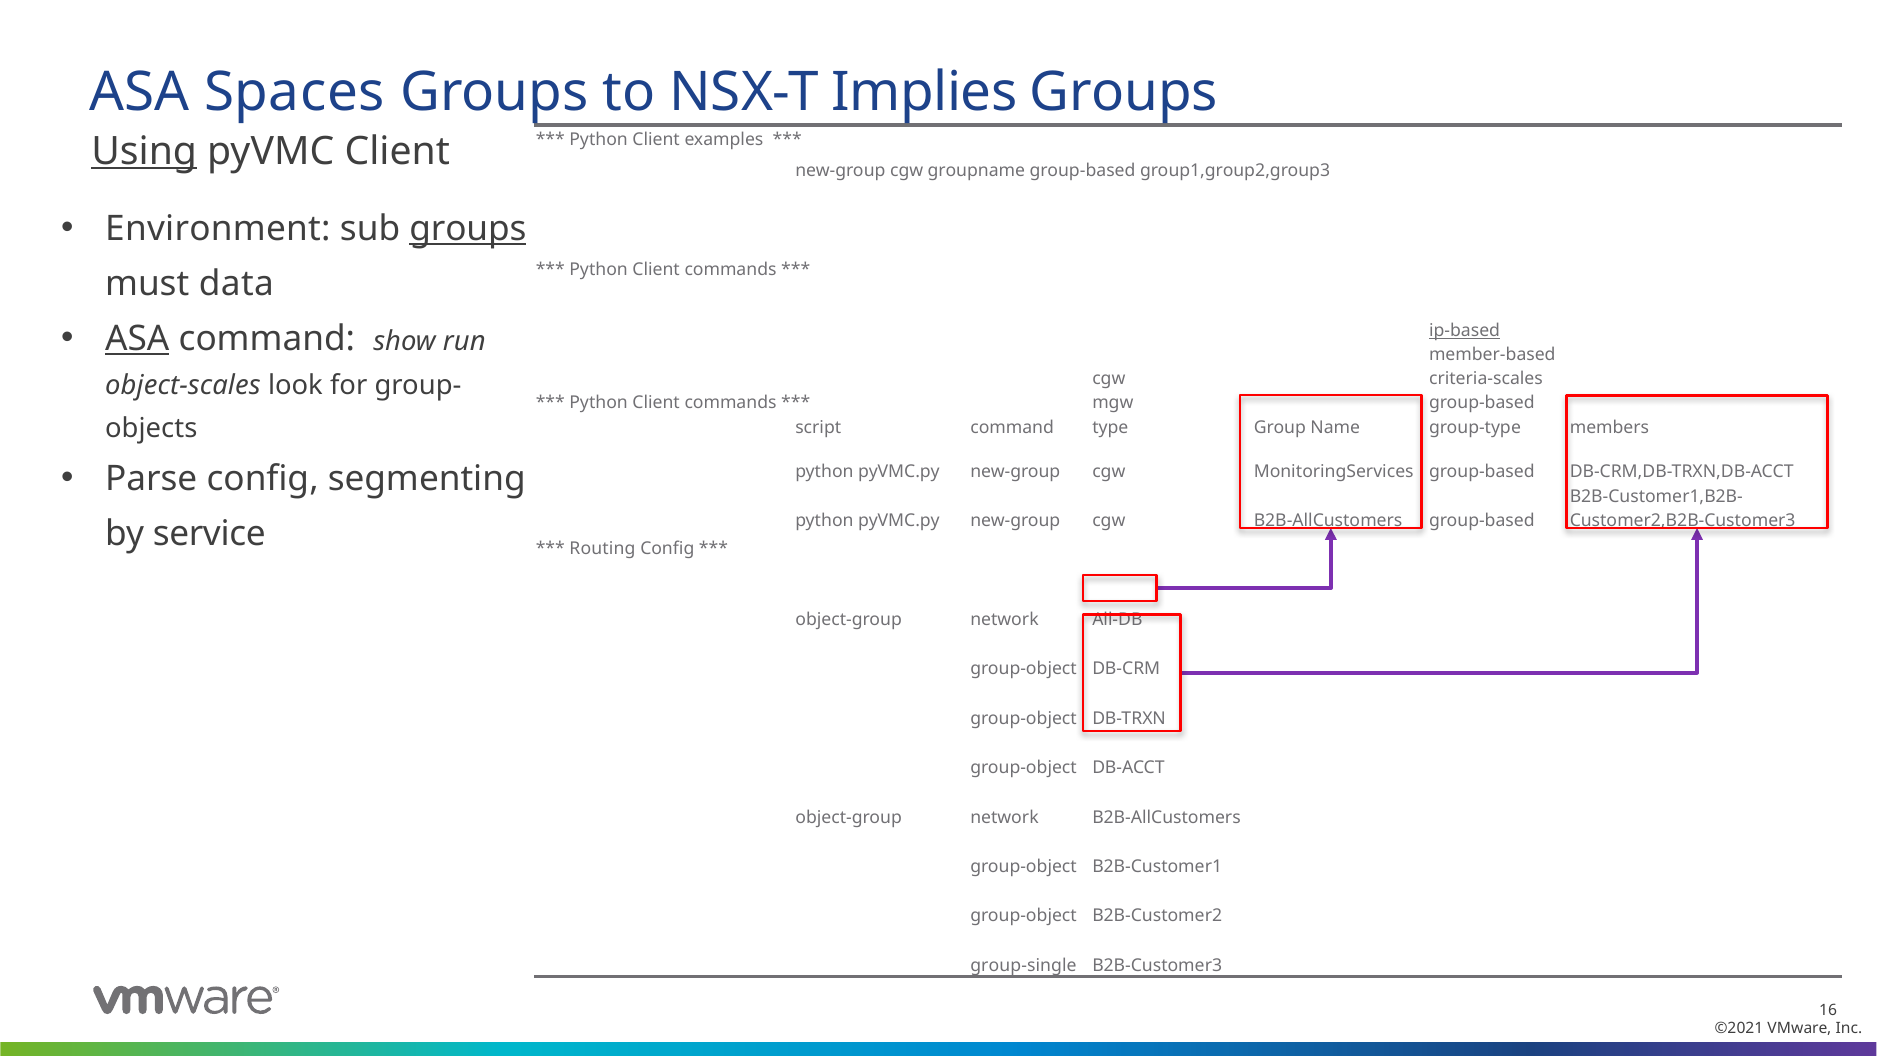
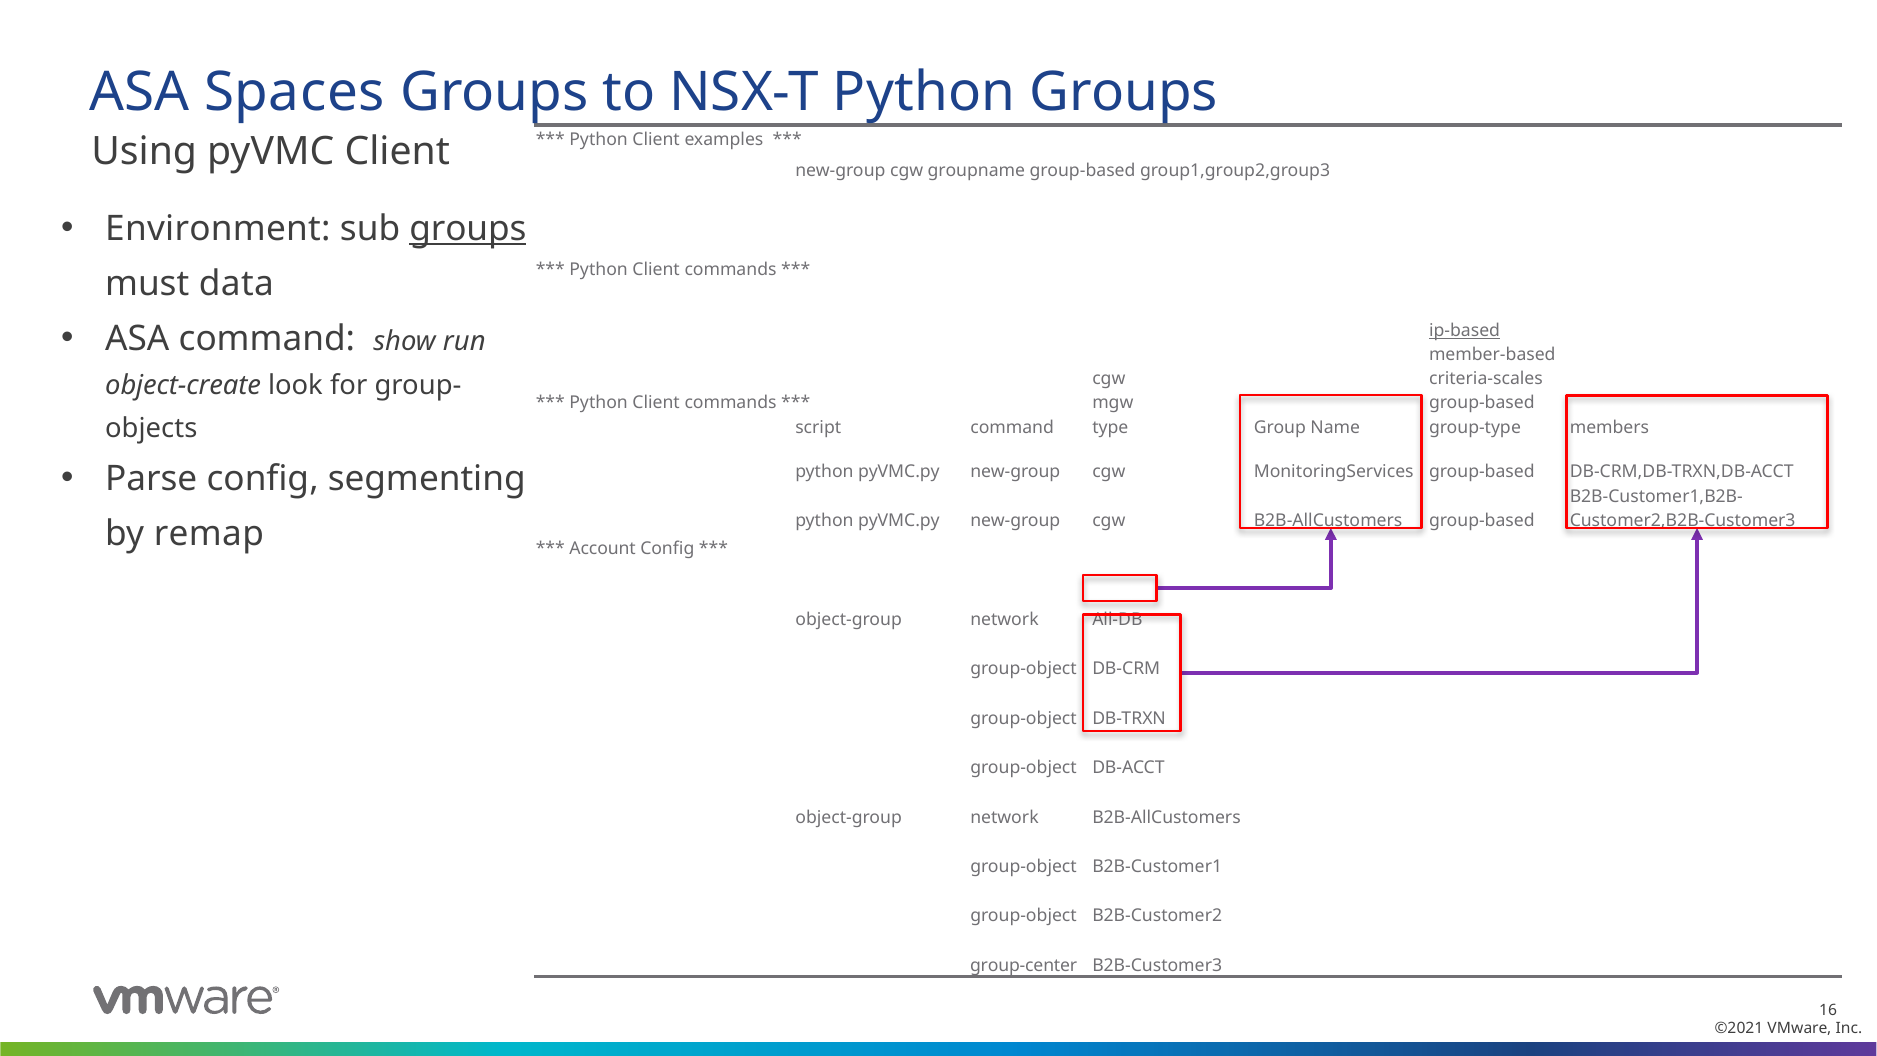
NSX-T Implies: Implies -> Python (924, 92)
Using underline: present -> none (144, 151)
ASA underline: present -> none (137, 339)
object-scales: object-scales -> object-create (183, 386)
service: service -> remap (209, 534)
Routing: Routing -> Account (603, 549)
group-single: group-single -> group-center (1024, 966)
